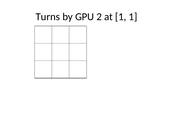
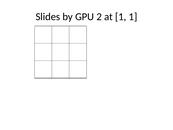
Turns: Turns -> Slides (48, 17)
